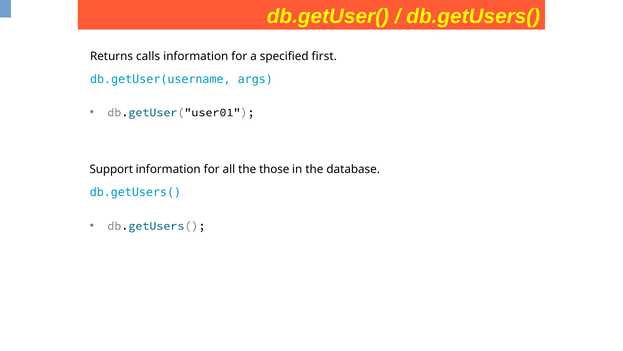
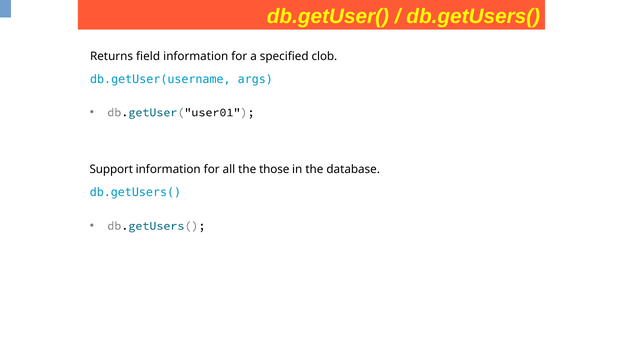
calls: calls -> field (148, 56)
first: first -> clob (324, 56)
